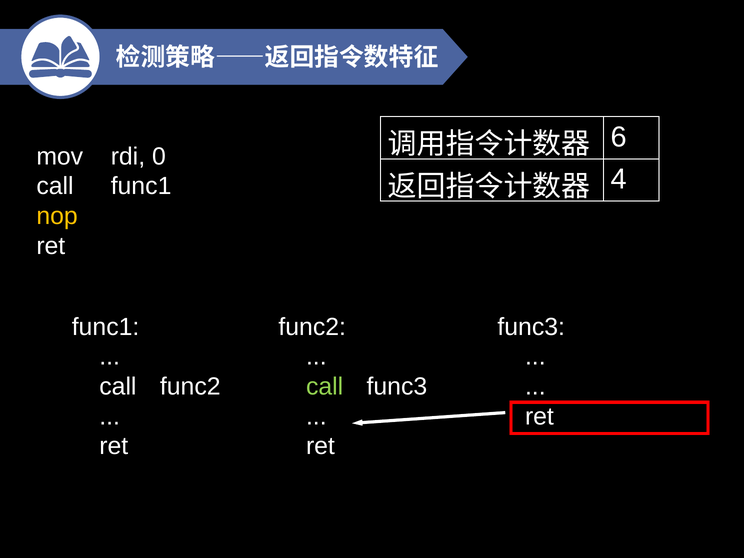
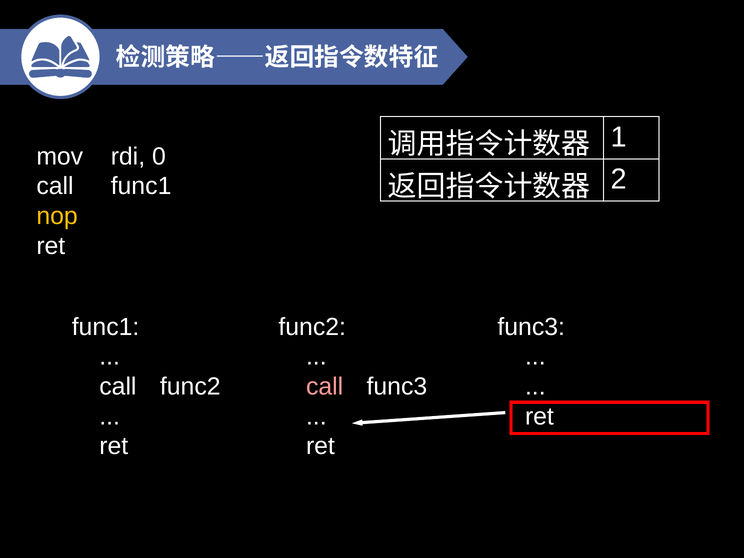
6: 6 -> 1 (619, 137)
4: 4 -> 2 (619, 179)
call colour: light green -> pink (325, 387)
